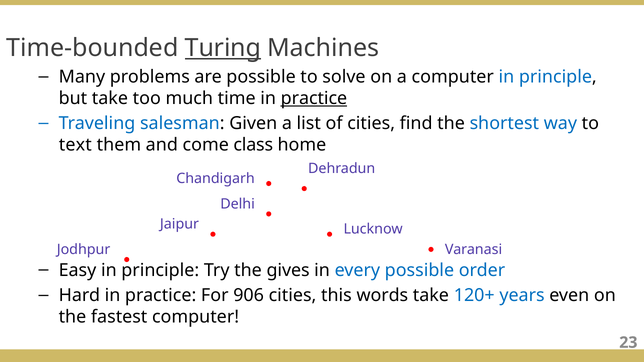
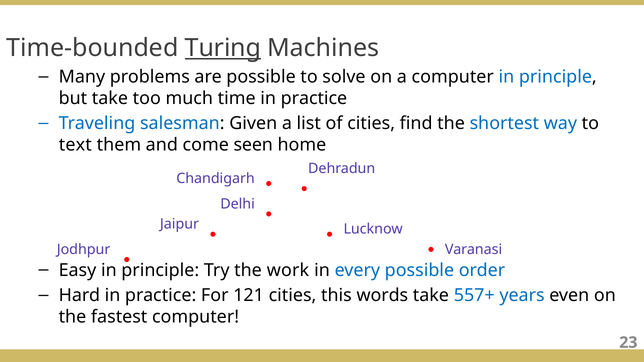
practice underline: present -> none (314, 99)
class: class -> seen (253, 145)
gives: gives -> work (288, 270)
906: 906 -> 121 (249, 295)
120+: 120+ -> 557+ (474, 295)
